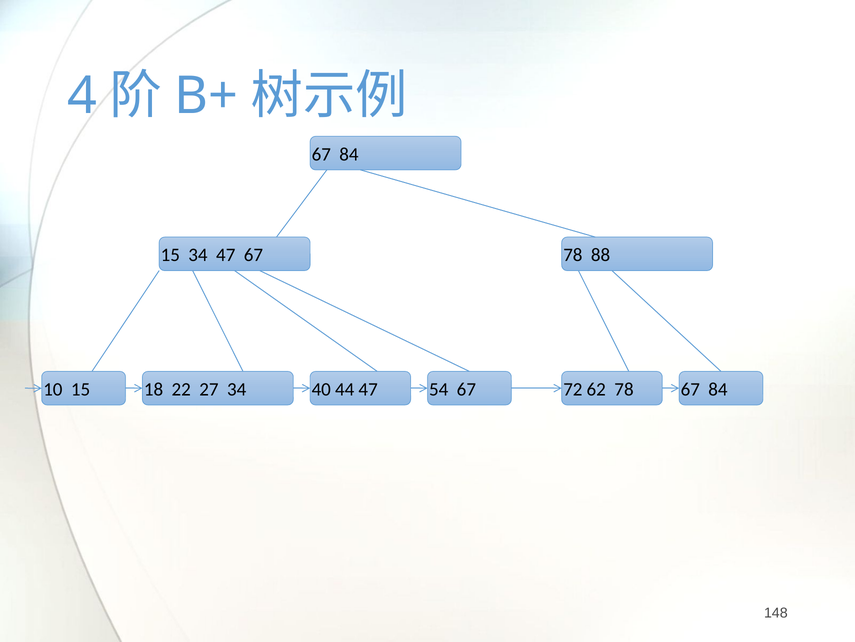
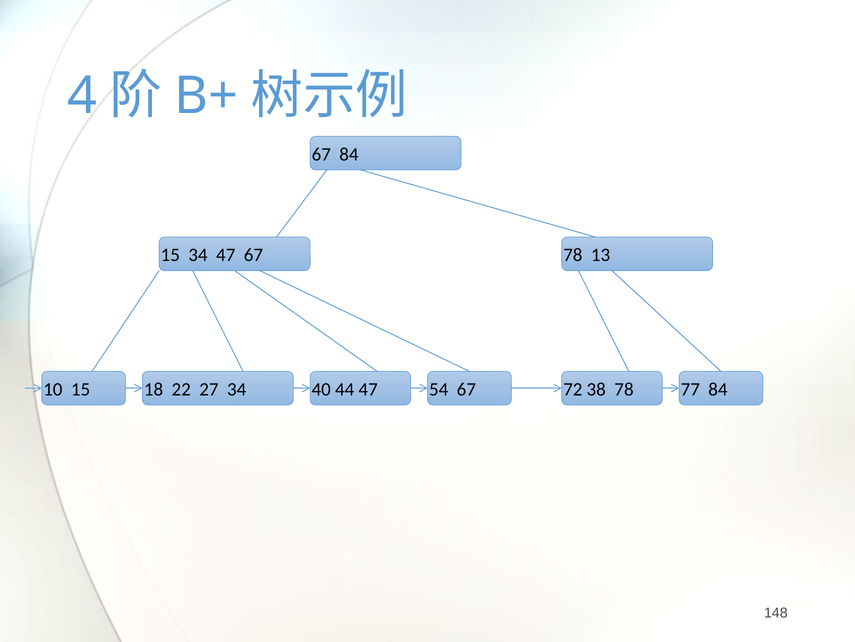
88: 88 -> 13 (601, 255)
62: 62 -> 38 (596, 389)
78 67: 67 -> 77 (690, 389)
